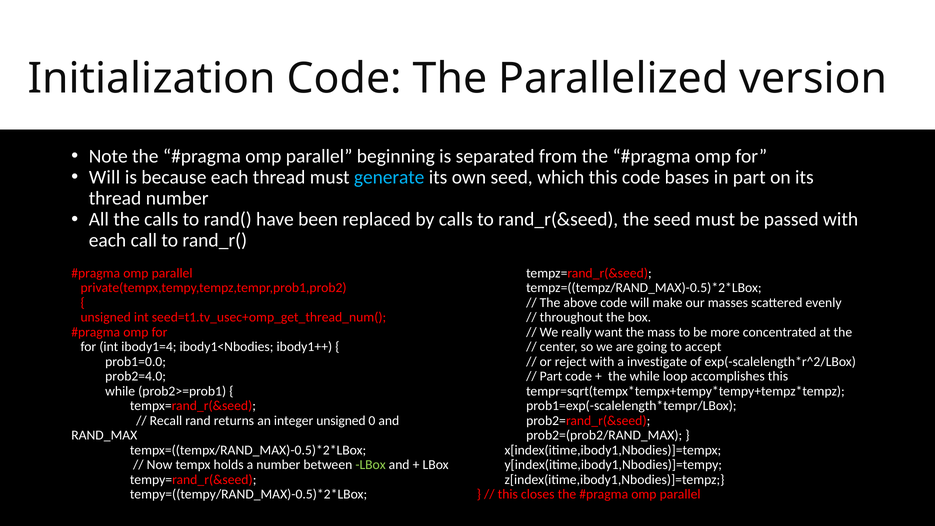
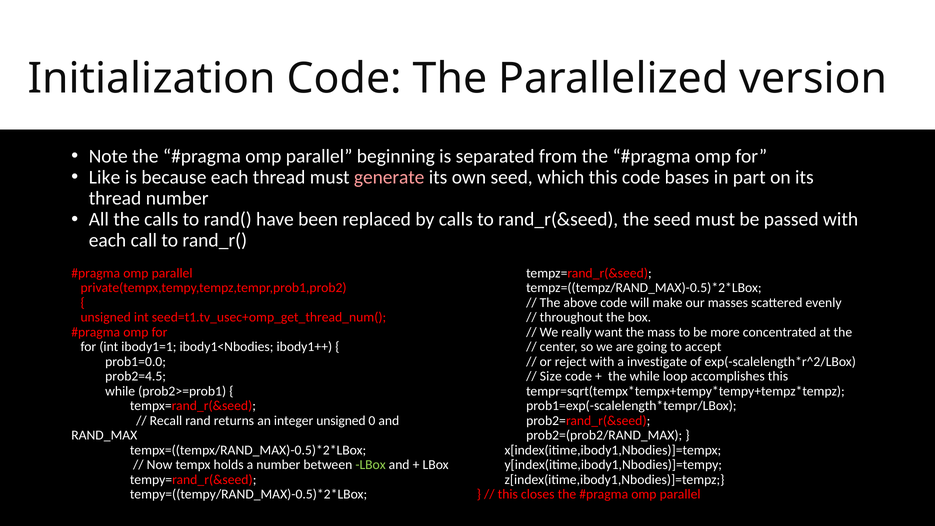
Will: Will -> Like (105, 177)
generate colour: light blue -> pink (389, 177)
ibody1=4: ibody1=4 -> ibody1=1 (149, 347)
prob2=4.0: prob2=4.0 -> prob2=4.5 (136, 376)
Part: Part -> Size (551, 376)
